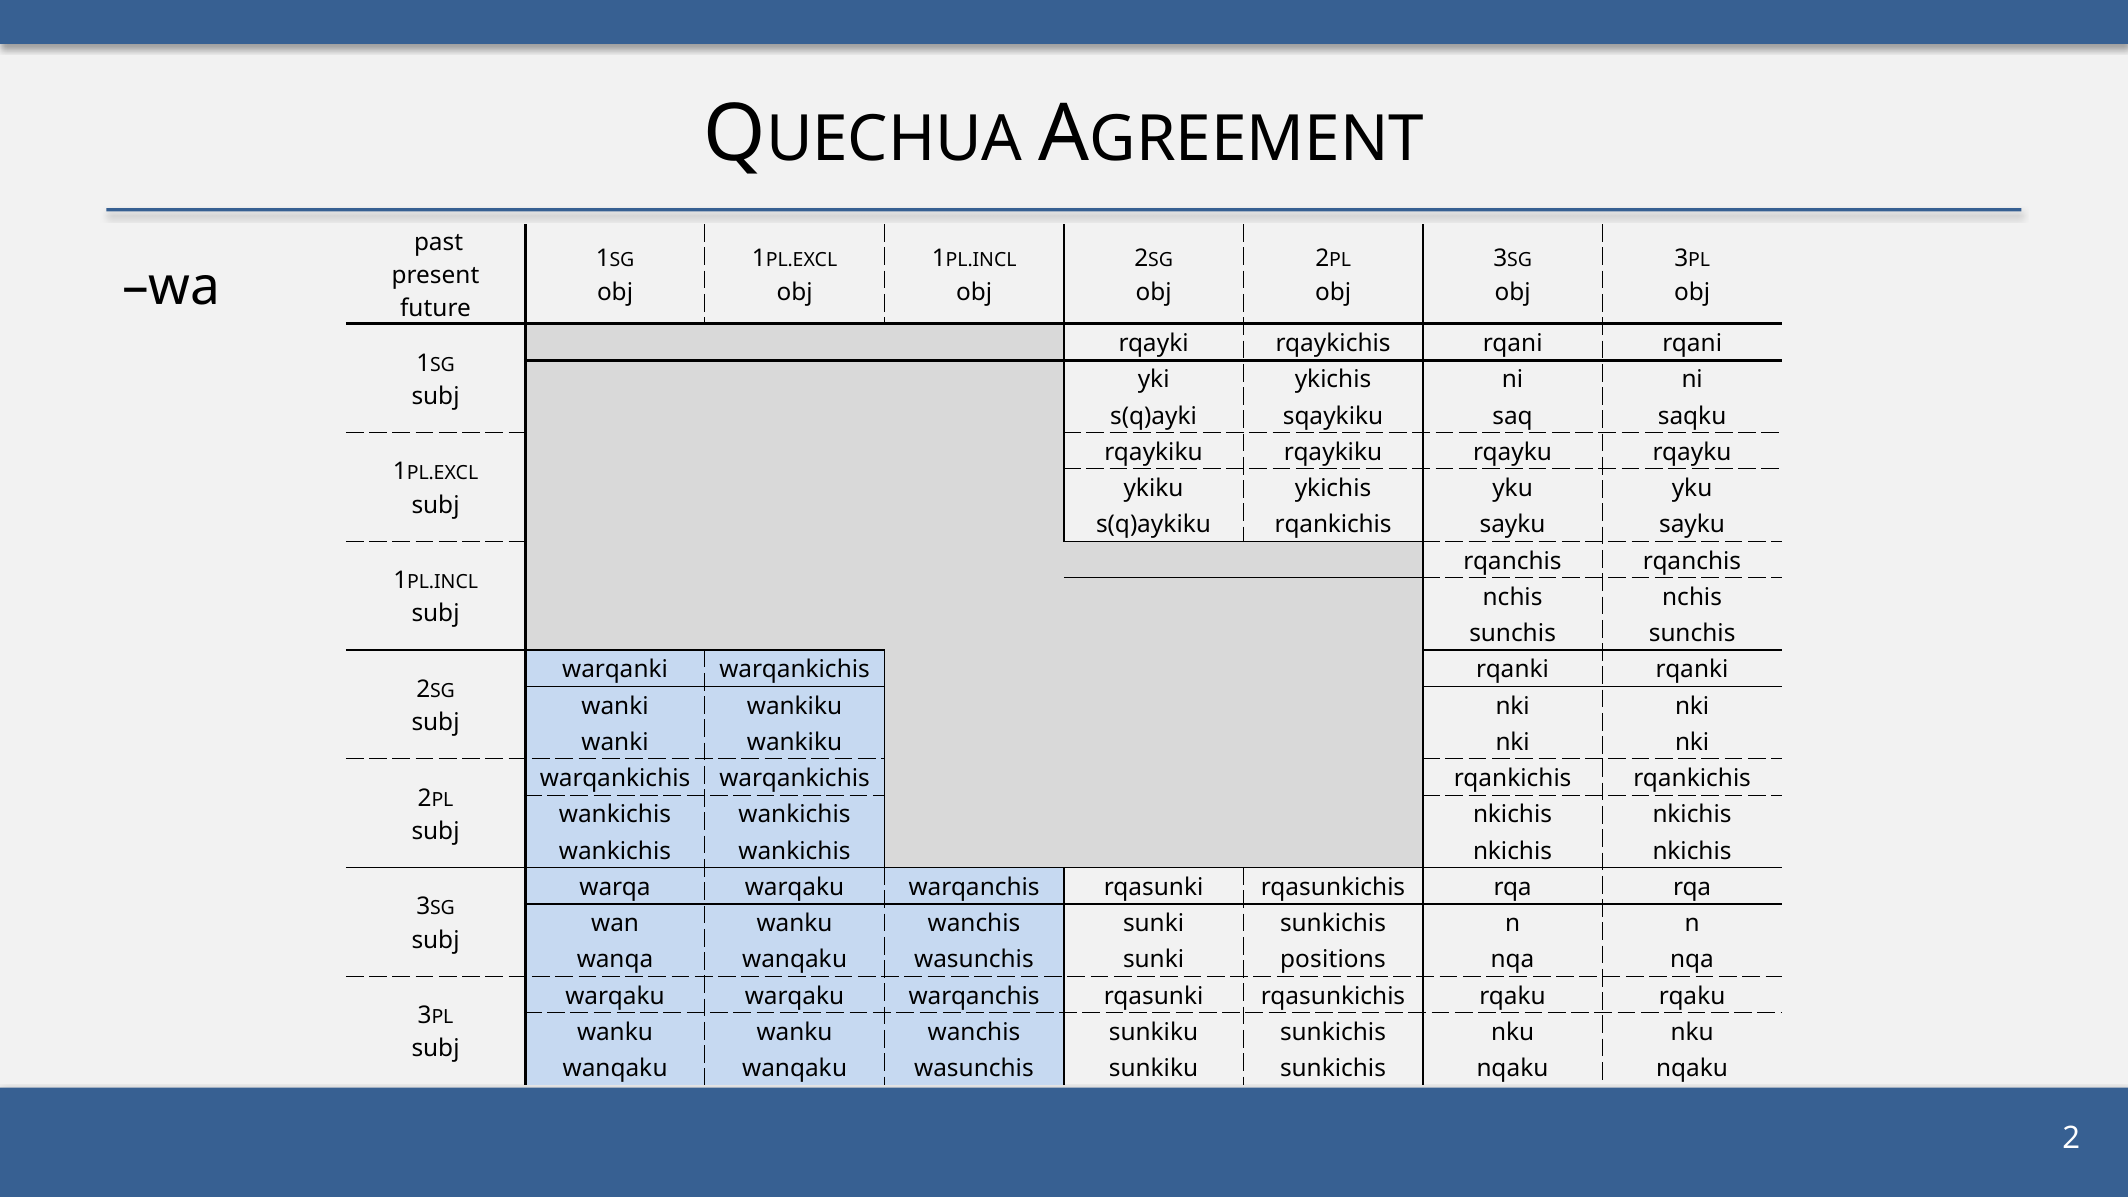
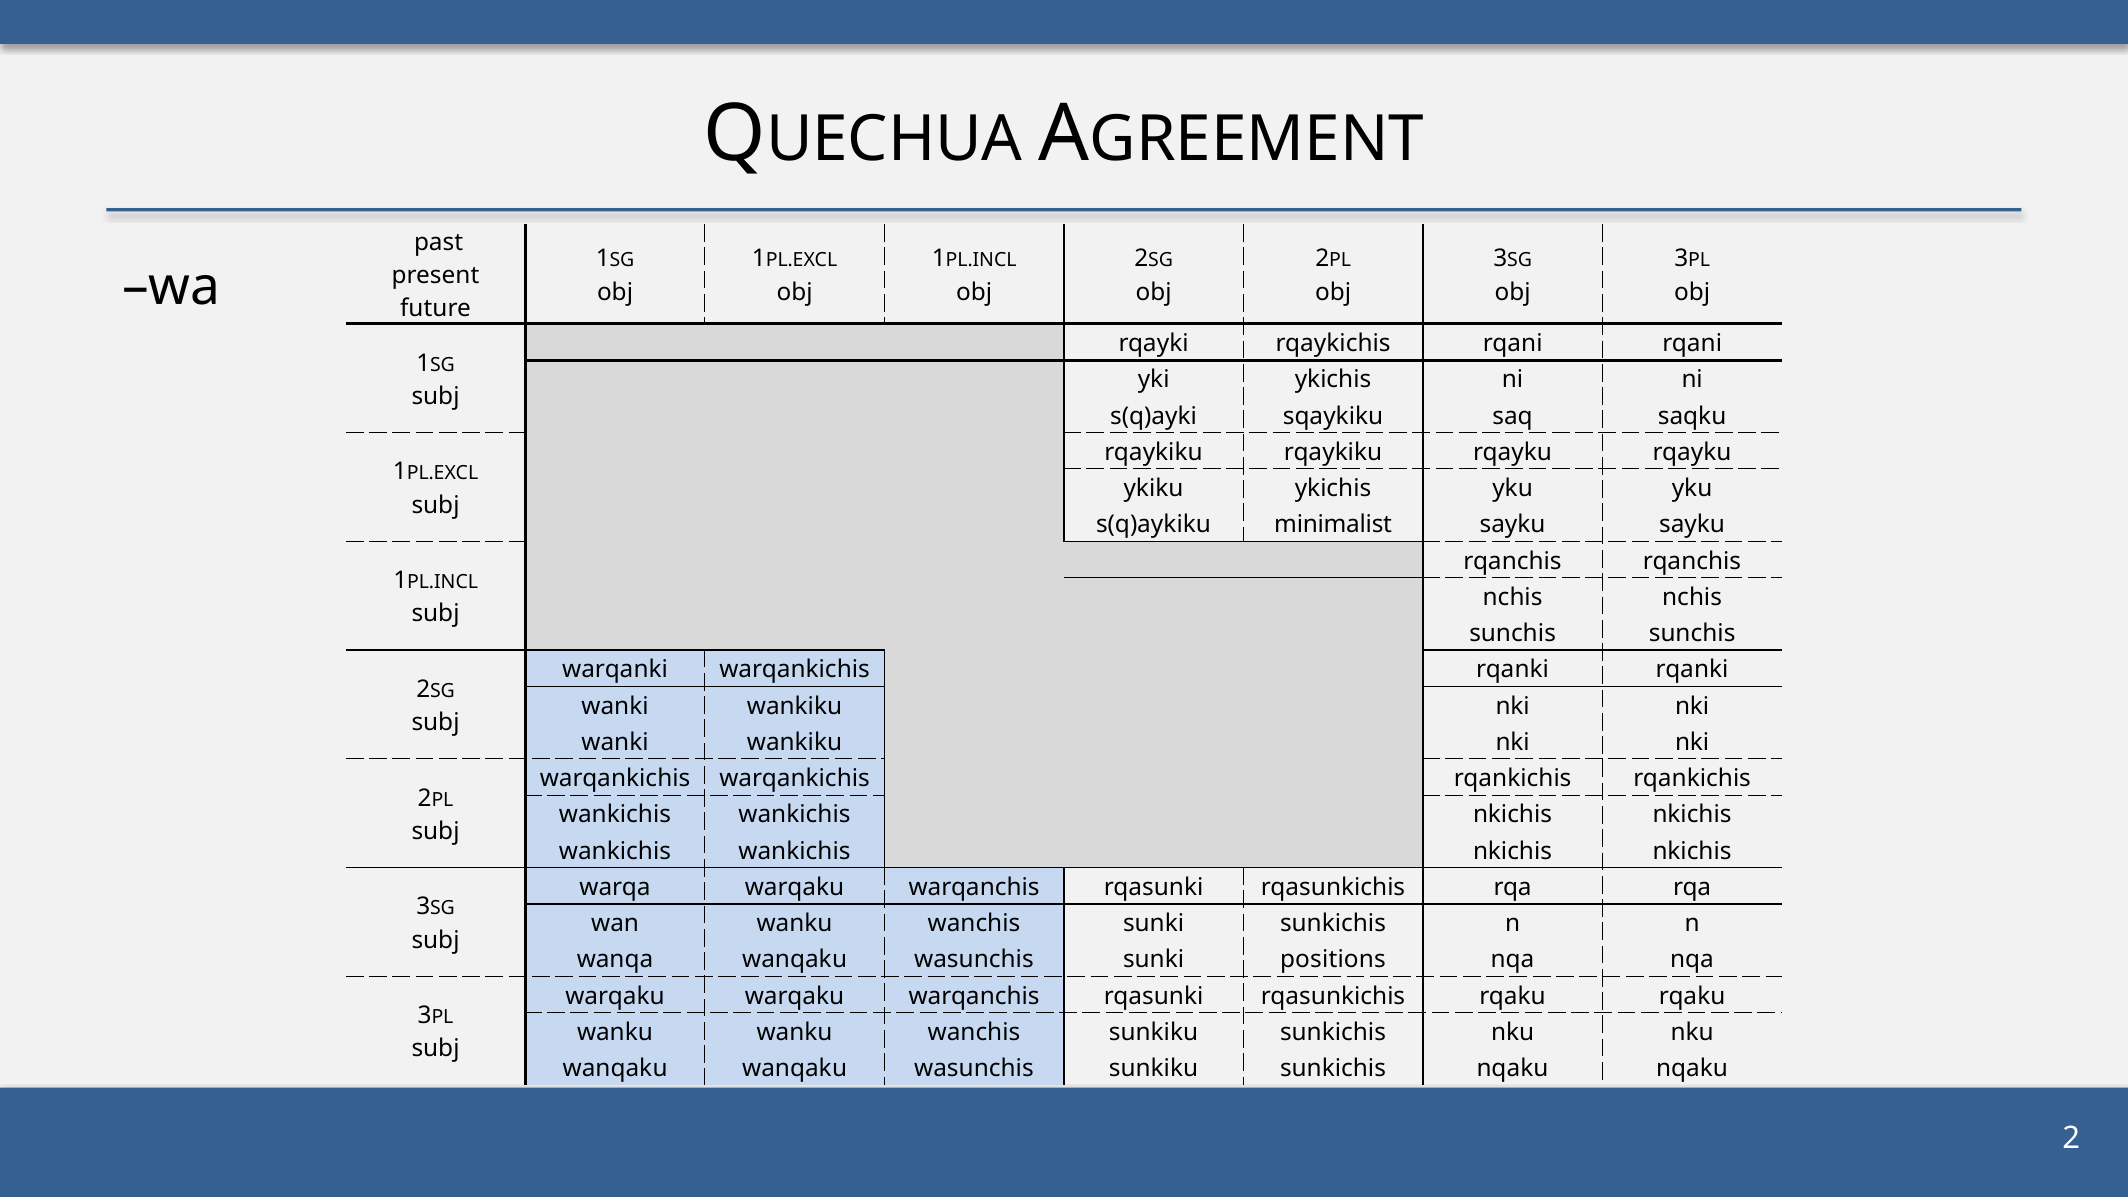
s(q)aykiku rqankichis: rqankichis -> minimalist (1333, 525)
